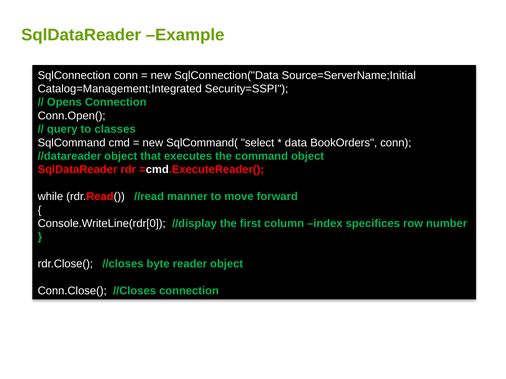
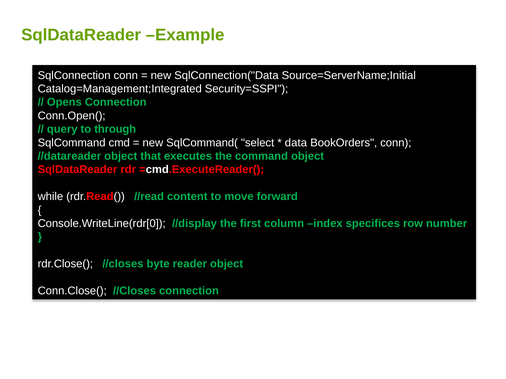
classes: classes -> through (115, 129)
manner: manner -> content (187, 197)
